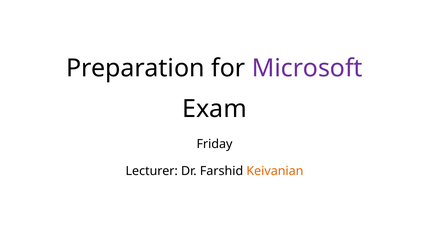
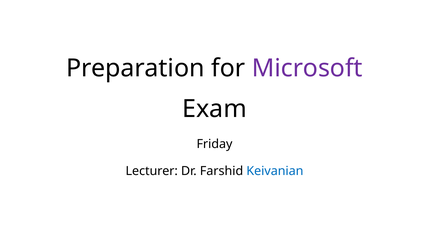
Keivanian colour: orange -> blue (275, 171)
